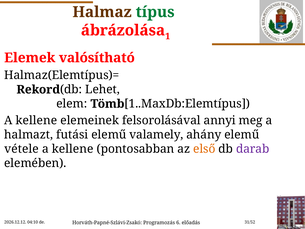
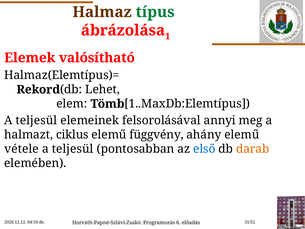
kellene: kellene -> teljesül (36, 120)
futási: futási -> ciklus (72, 135)
valamely: valamely -> függvény (156, 135)
kellene: kellene -> teljesül (73, 149)
első colour: orange -> blue (204, 149)
darab colour: purple -> orange (253, 149)
